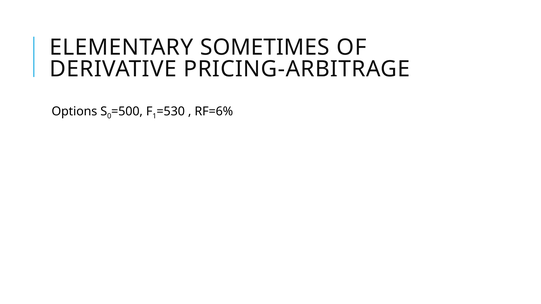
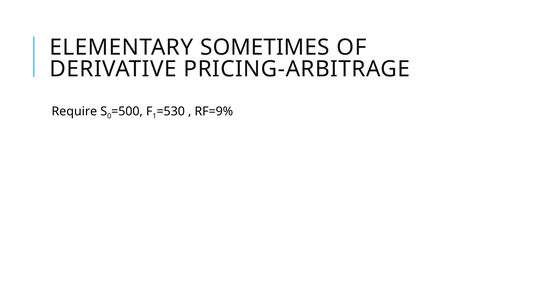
Options: Options -> Require (74, 112)
RF=6%: RF=6% -> RF=9% (214, 112)
